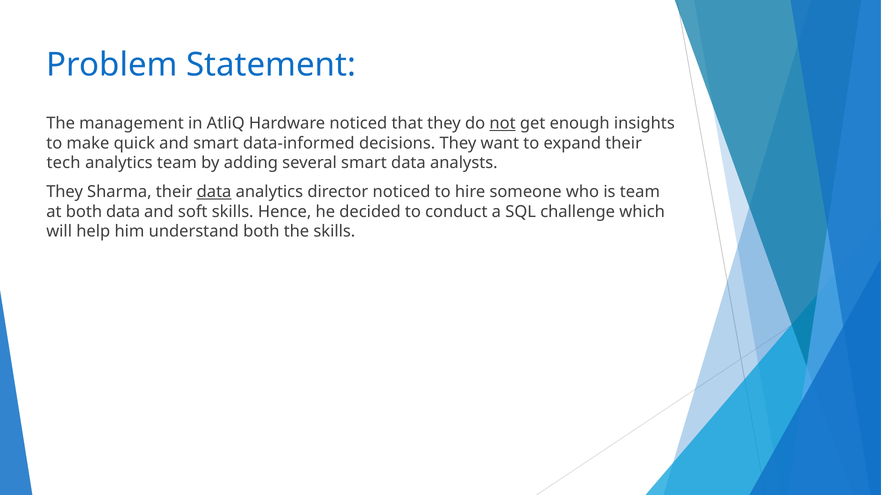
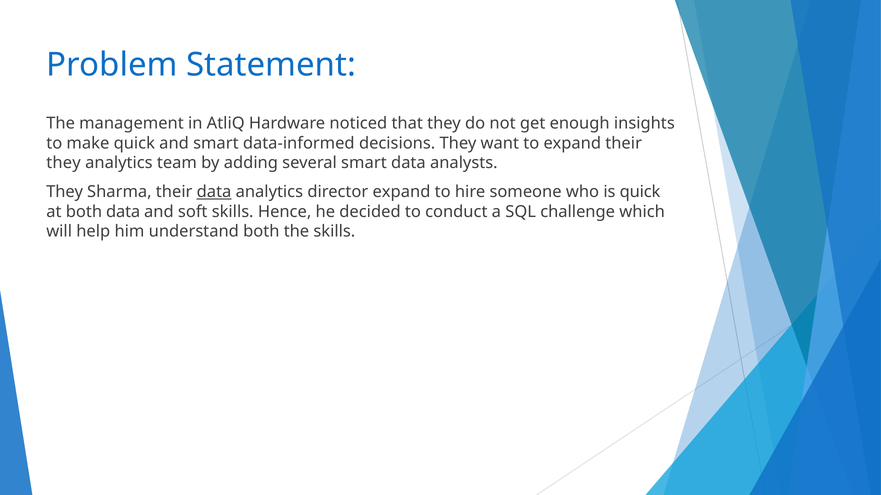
not underline: present -> none (503, 123)
tech: tech -> they (64, 163)
director noticed: noticed -> expand (401, 192)
is team: team -> quick (640, 192)
